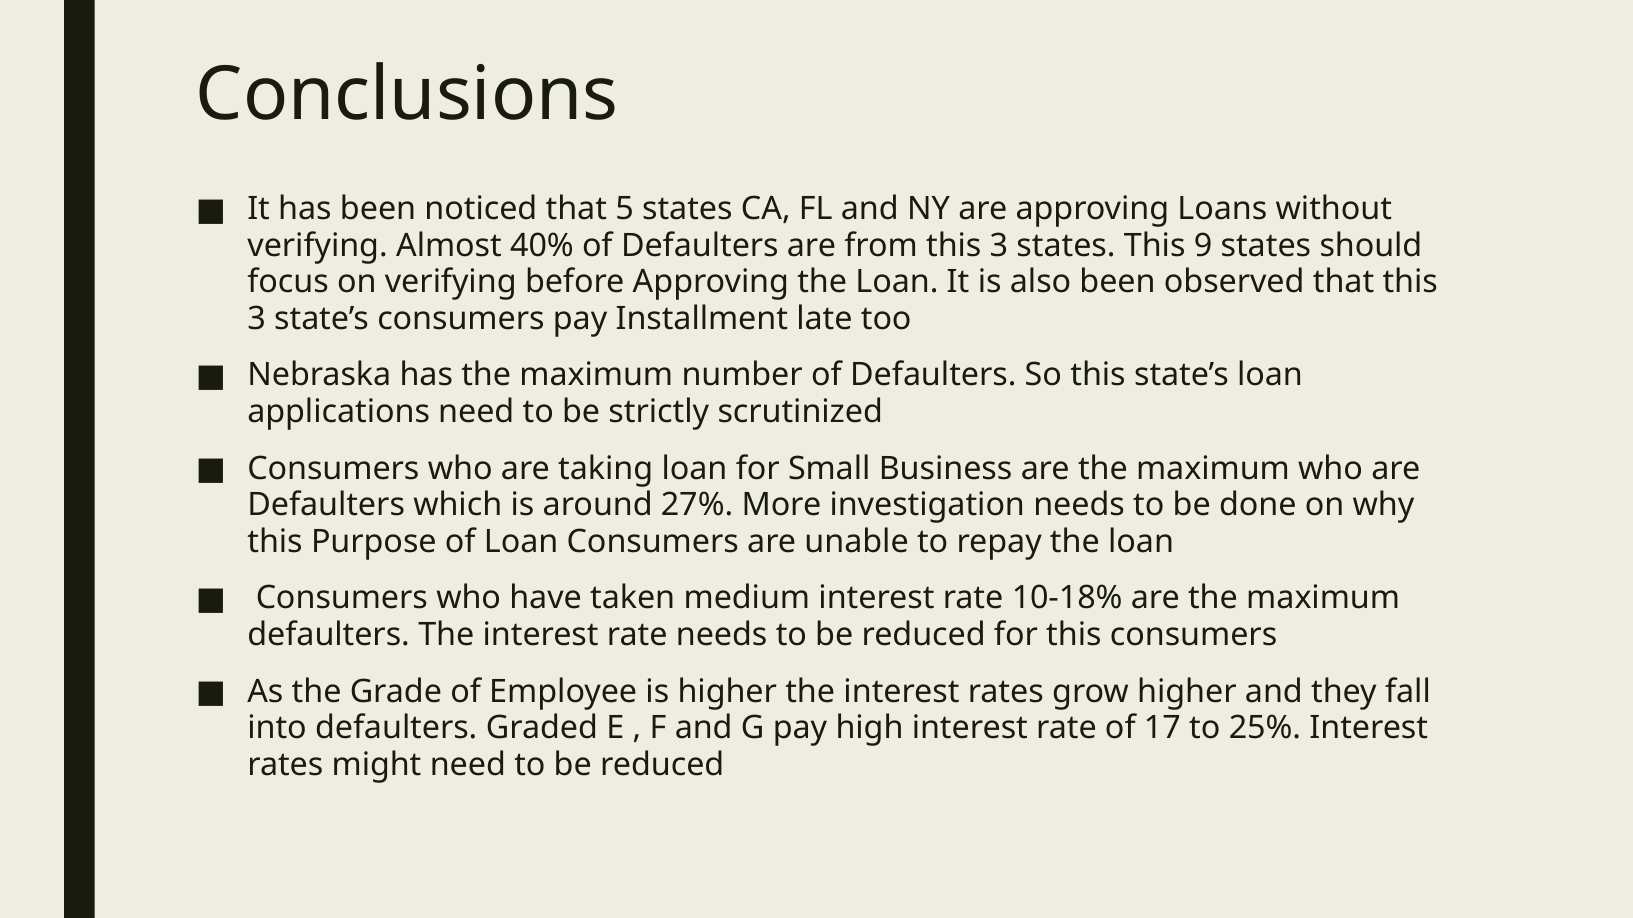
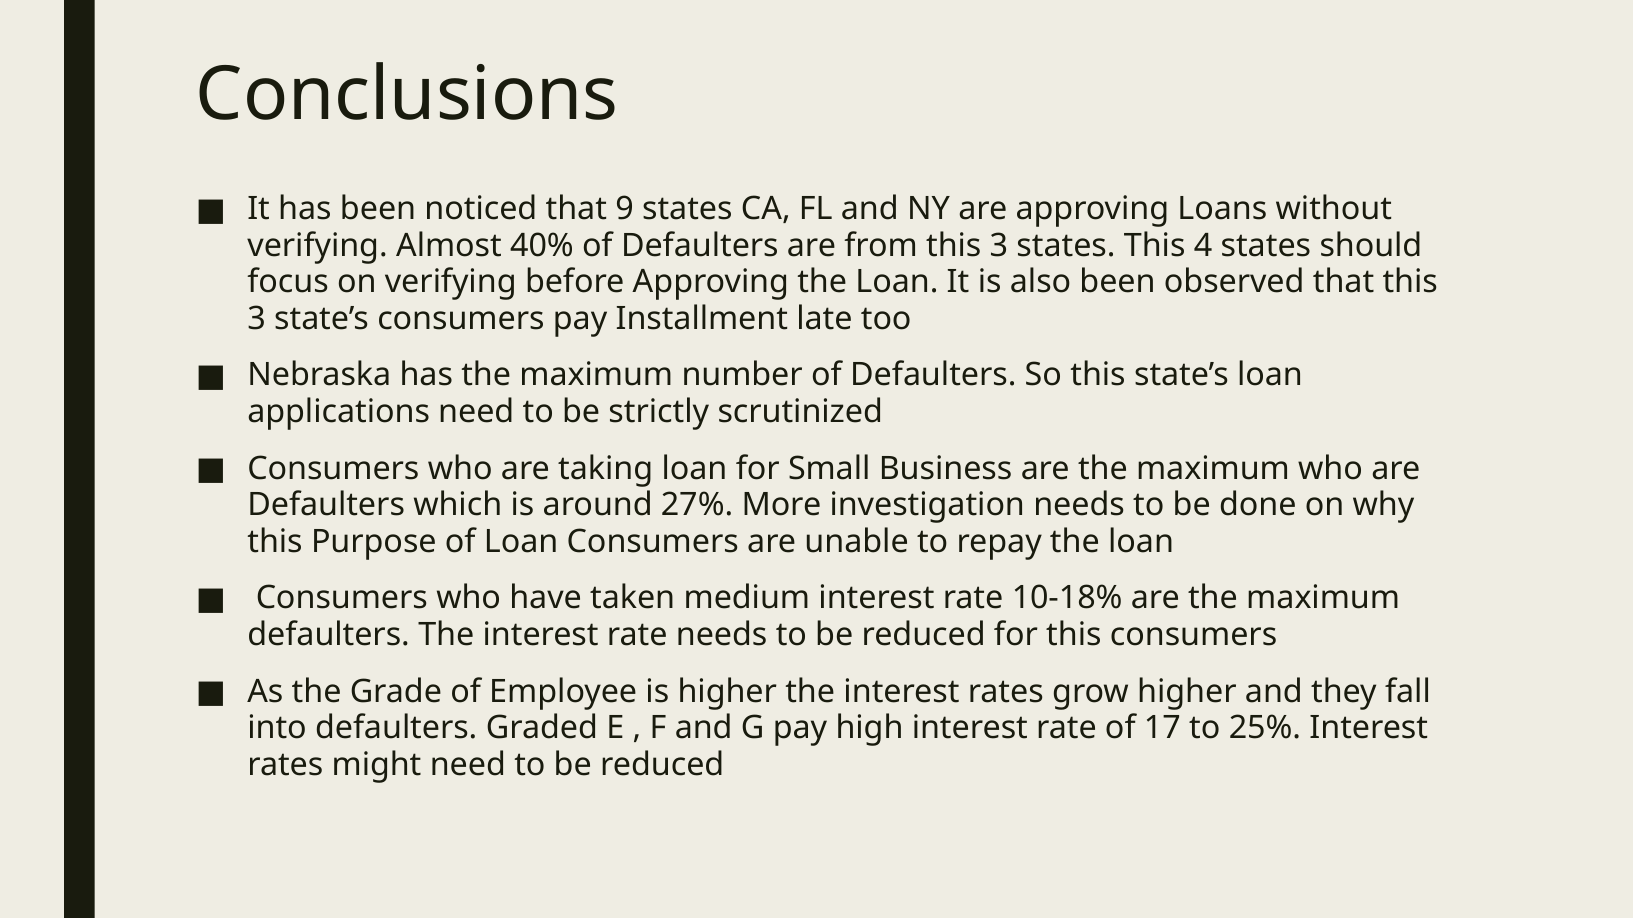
5: 5 -> 9 (625, 209)
9: 9 -> 4 (1203, 246)
